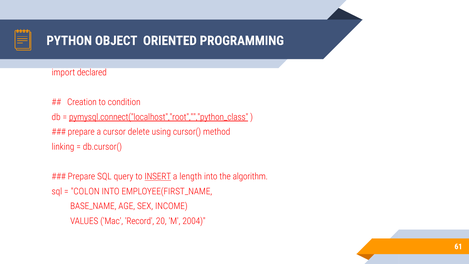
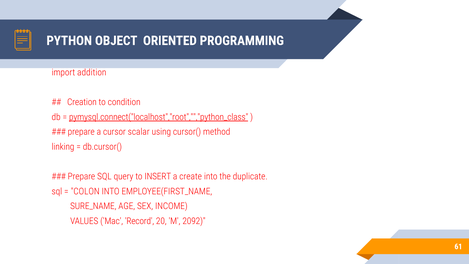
declared: declared -> addition (92, 72)
delete: delete -> scalar (139, 132)
INSERT underline: present -> none (158, 176)
length: length -> create (191, 176)
algorithm: algorithm -> duplicate (250, 176)
BASE_NAME: BASE_NAME -> SURE_NAME (93, 206)
2004: 2004 -> 2092 (194, 221)
